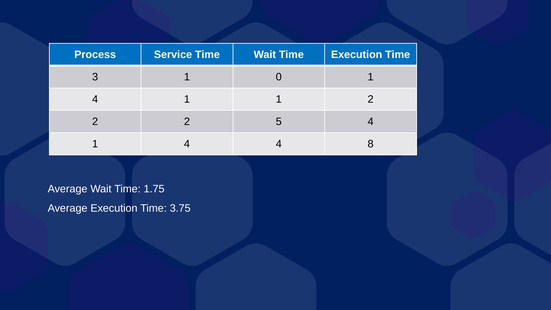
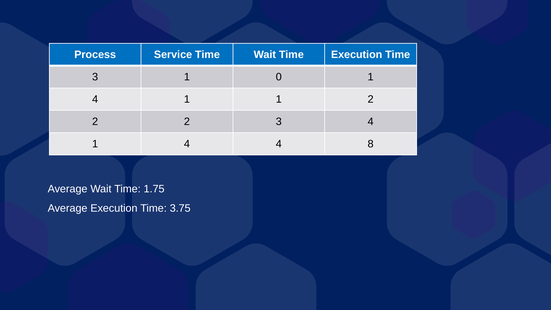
2 5: 5 -> 3 (279, 122)
